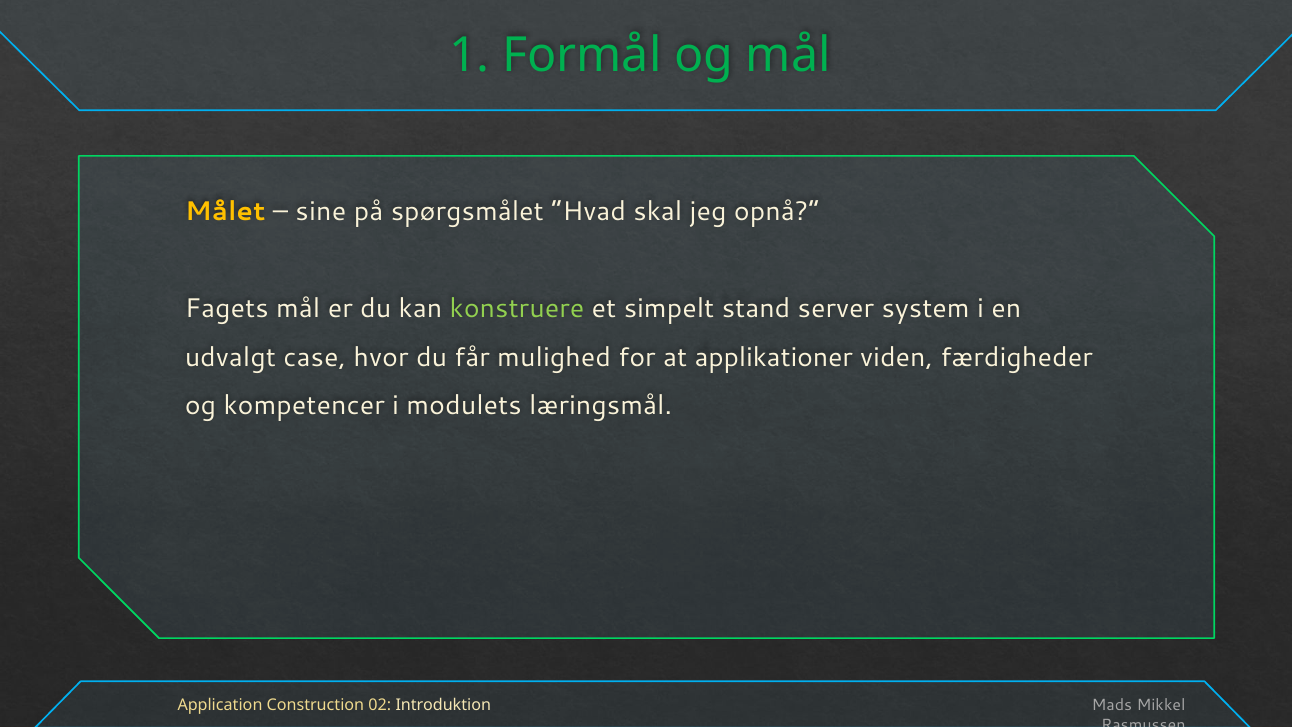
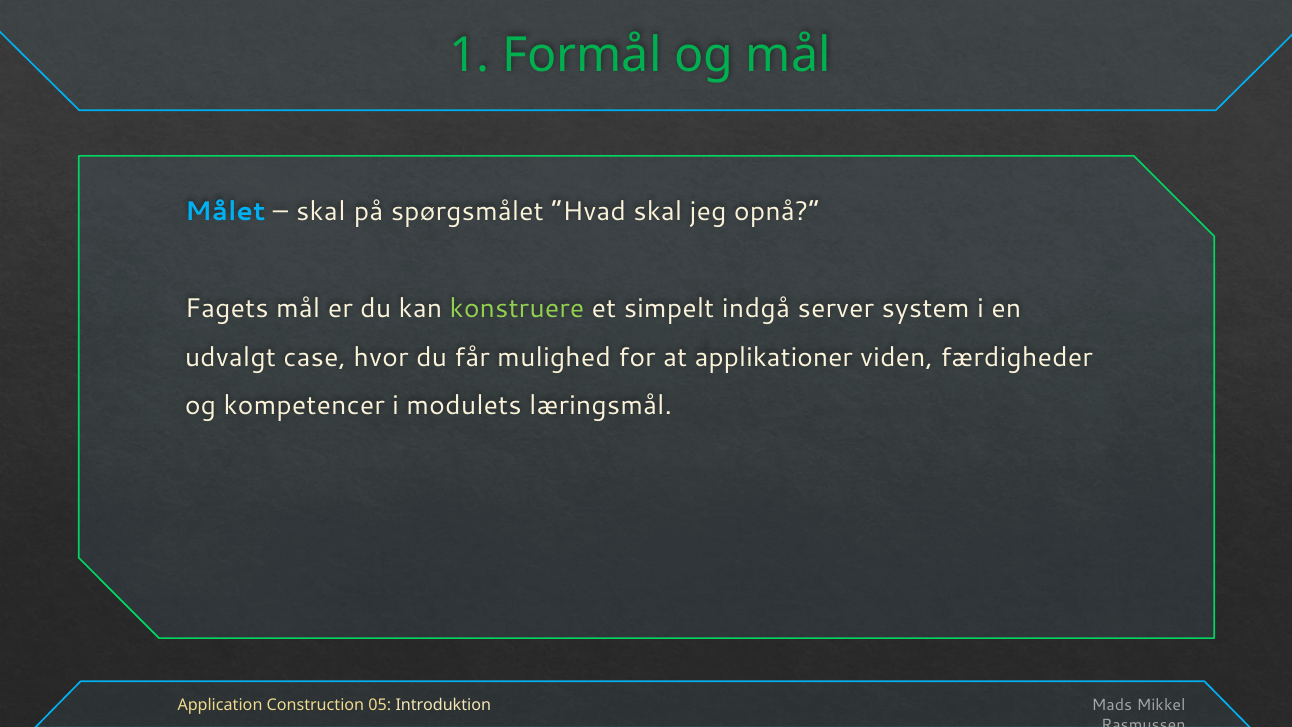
Målet colour: yellow -> light blue (225, 212)
sine: sine -> skal (321, 212)
stand: stand -> indgå (756, 309)
02: 02 -> 05 (380, 705)
